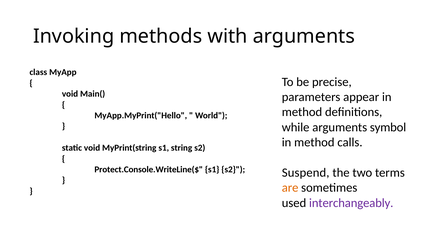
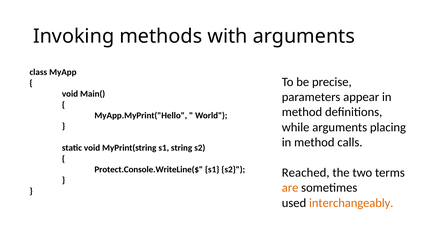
symbol: symbol -> placing (388, 128)
Suspend: Suspend -> Reached (306, 173)
interchangeably colour: purple -> orange (351, 203)
